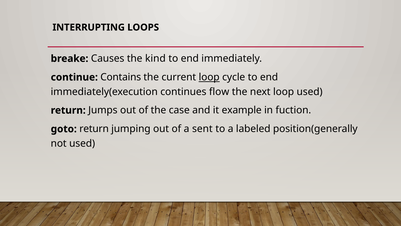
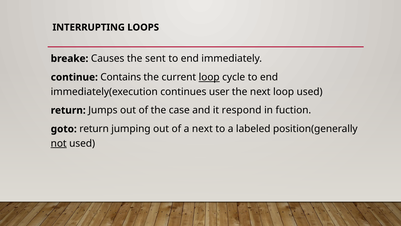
kind: kind -> sent (155, 58)
flow: flow -> user (219, 92)
example: example -> respond (242, 110)
a sent: sent -> next (202, 129)
not underline: none -> present (59, 143)
